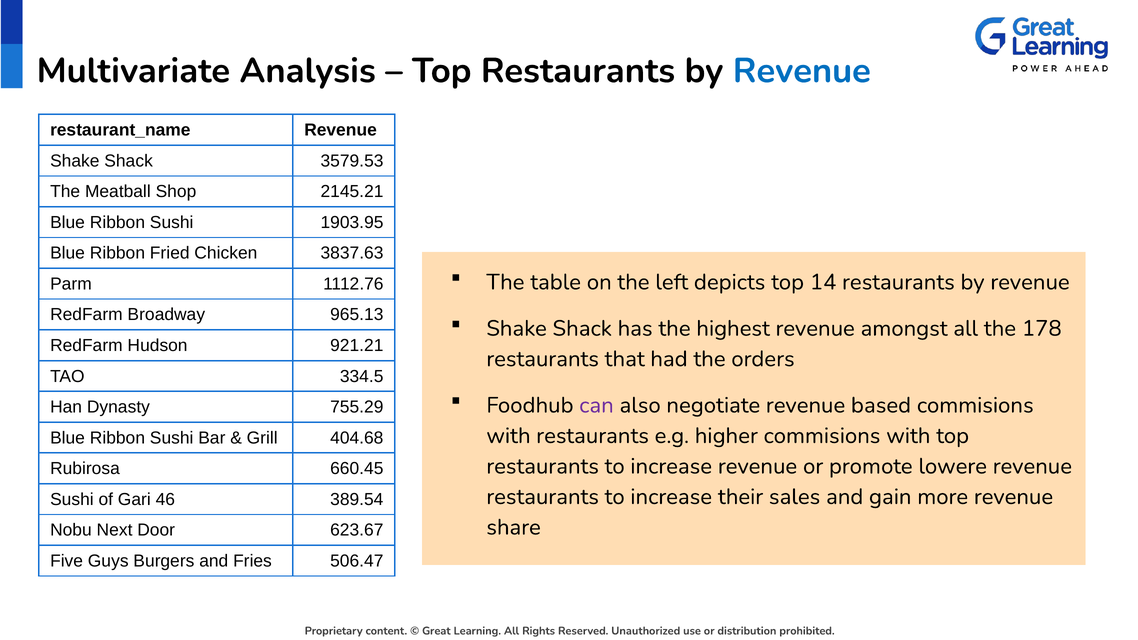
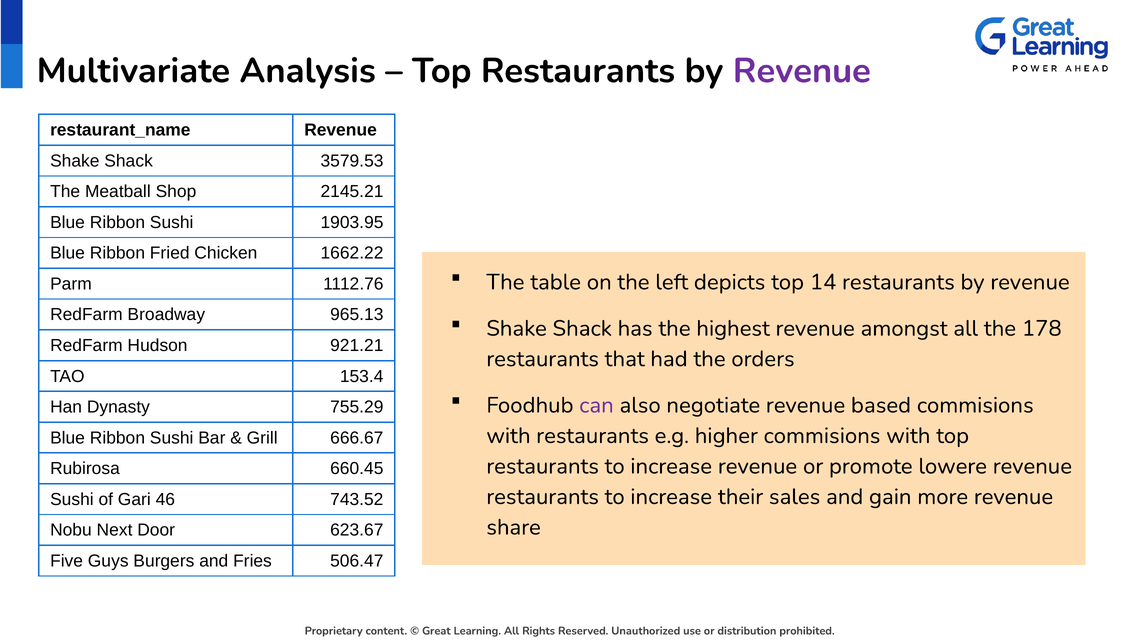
Revenue colour: blue -> purple (802, 71)
3837.63: 3837.63 -> 1662.22 (352, 253)
334.5: 334.5 -> 153.4 (362, 376)
404.68: 404.68 -> 666.67 (357, 438)
389.54: 389.54 -> 743.52 (357, 500)
